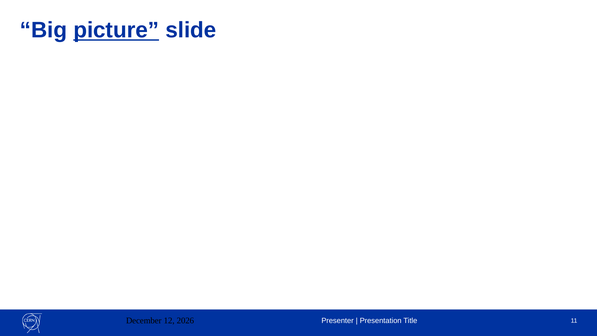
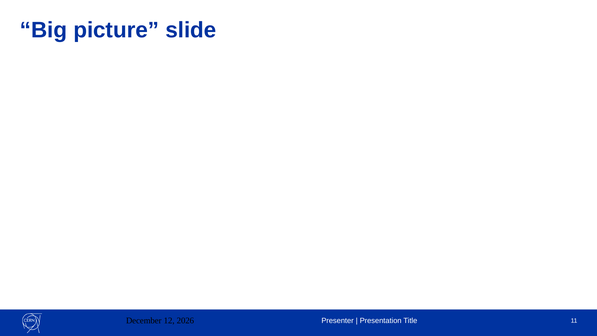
picture underline: present -> none (116, 30)
